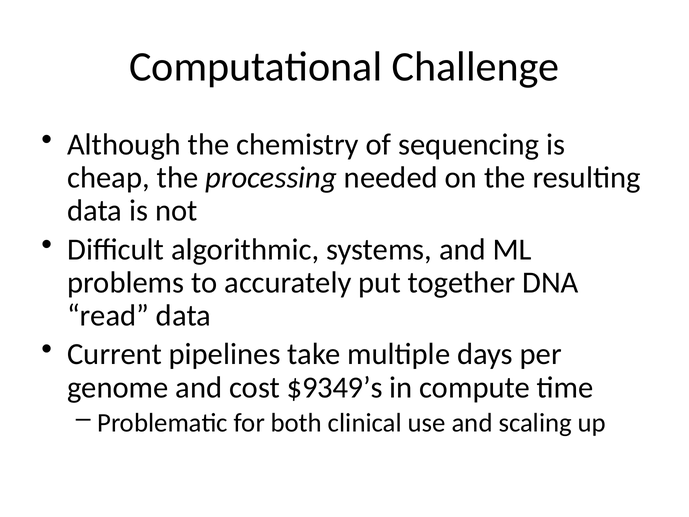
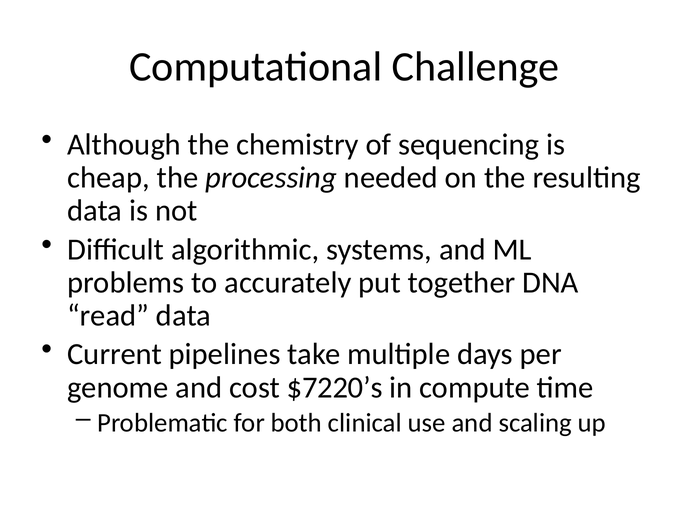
$9349’s: $9349’s -> $7220’s (335, 387)
